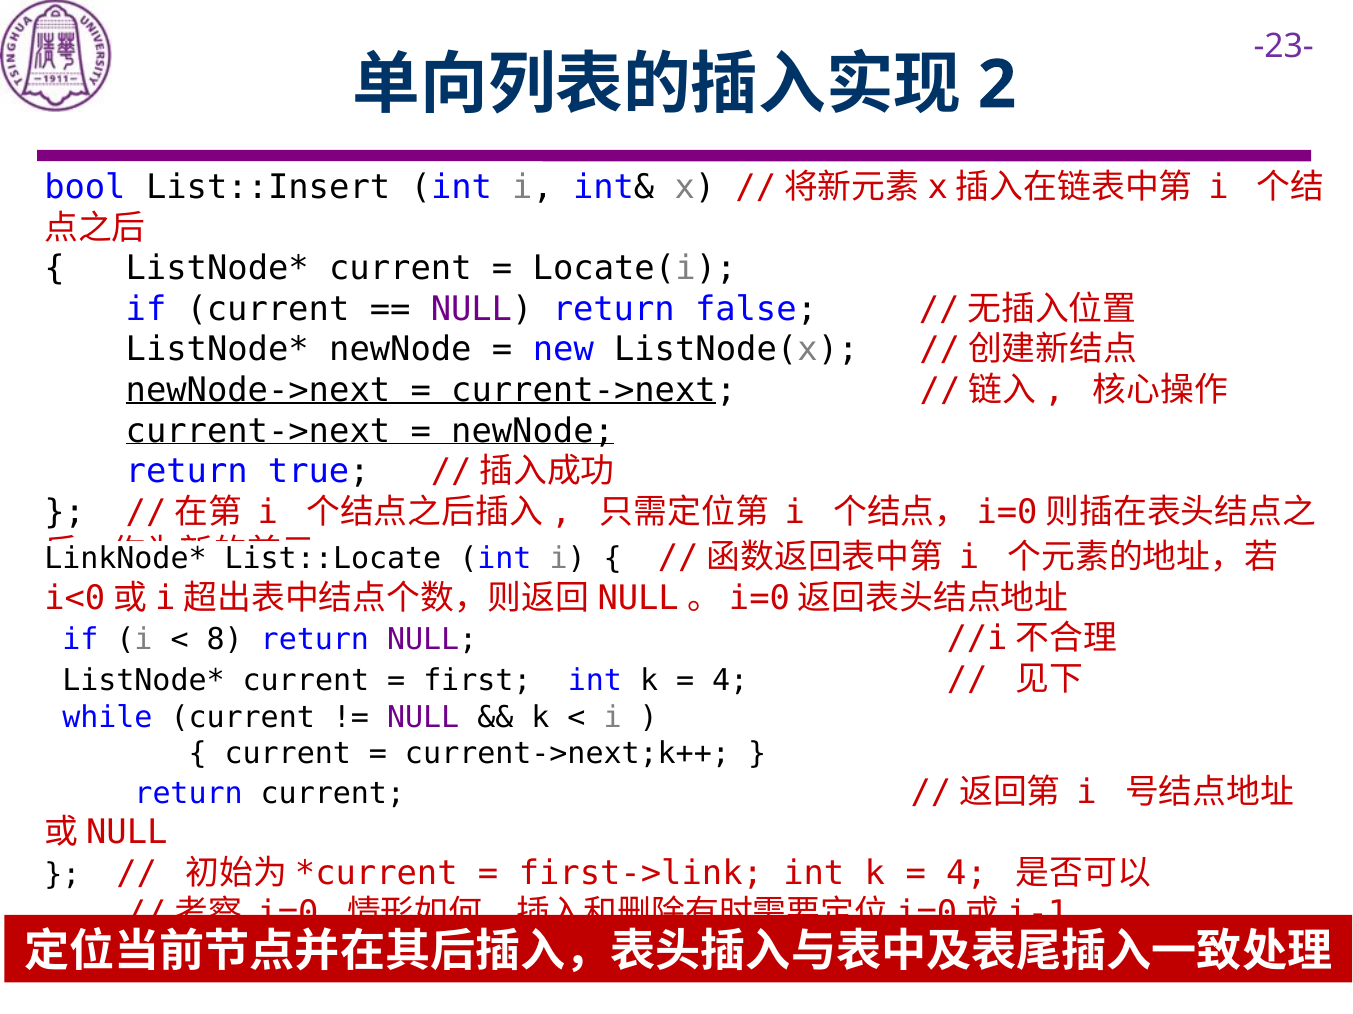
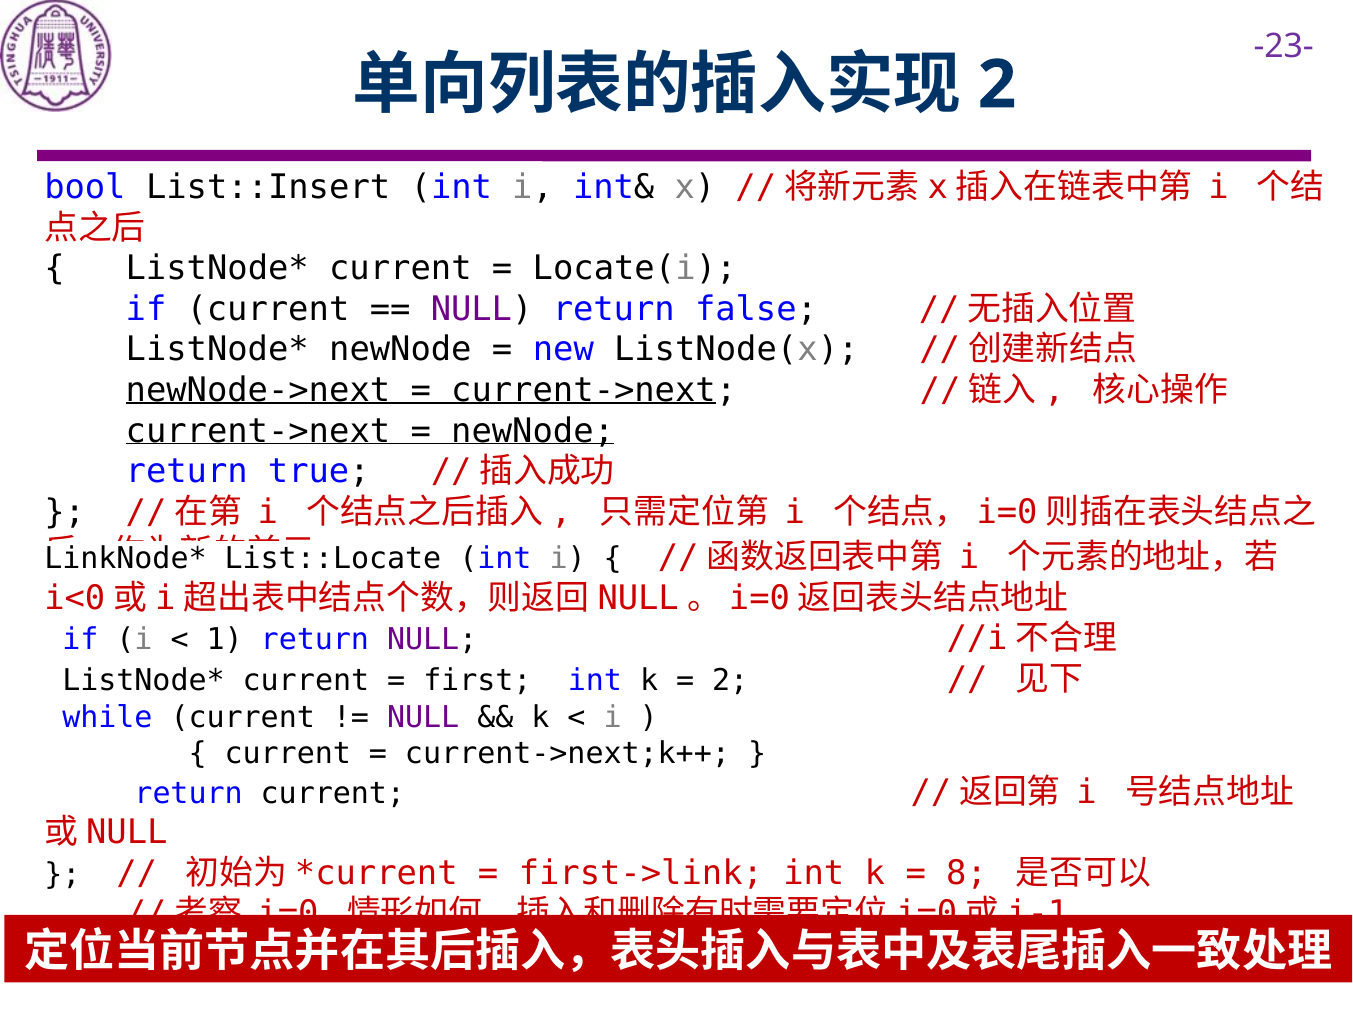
8: 8 -> 1 (225, 640)
4: 4 -> 2 (730, 681)
4: 4 -> 8 (966, 874)
